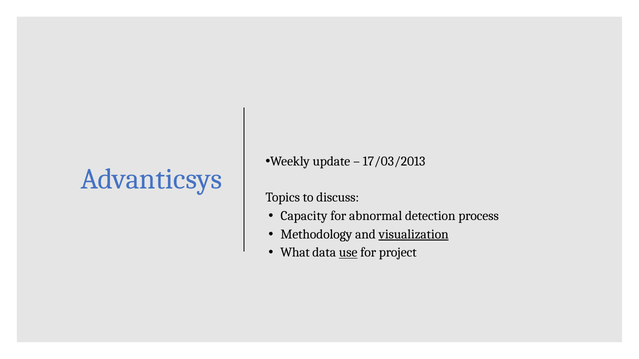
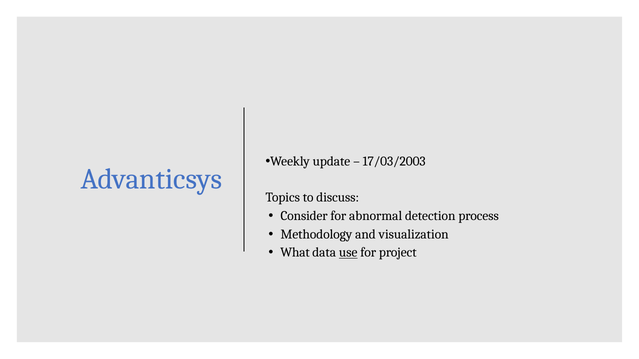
17/03/2013: 17/03/2013 -> 17/03/2003 (394, 162)
Capacity: Capacity -> Consider (304, 216)
visualization underline: present -> none (414, 234)
